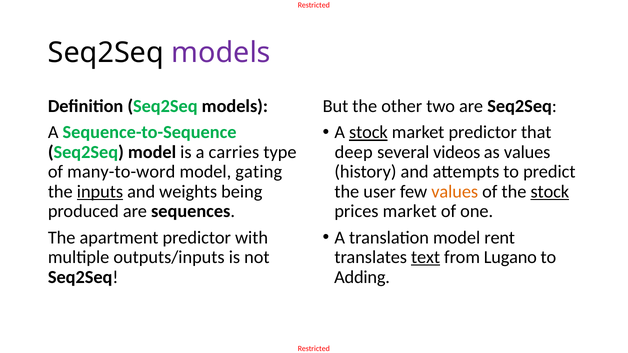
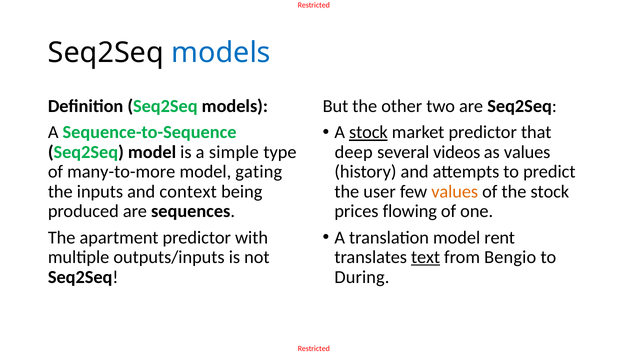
models colour: purple -> blue (221, 53)
carries: carries -> simple (234, 152)
many-to-word: many-to-word -> many-to-more (121, 172)
inputs underline: present -> none (100, 192)
weights: weights -> context (188, 192)
stock underline: present -> none (550, 192)
prices market: market -> flowing (410, 211)
Lugano: Lugano -> Bengio (510, 257)
Adding: Adding -> During (362, 277)
